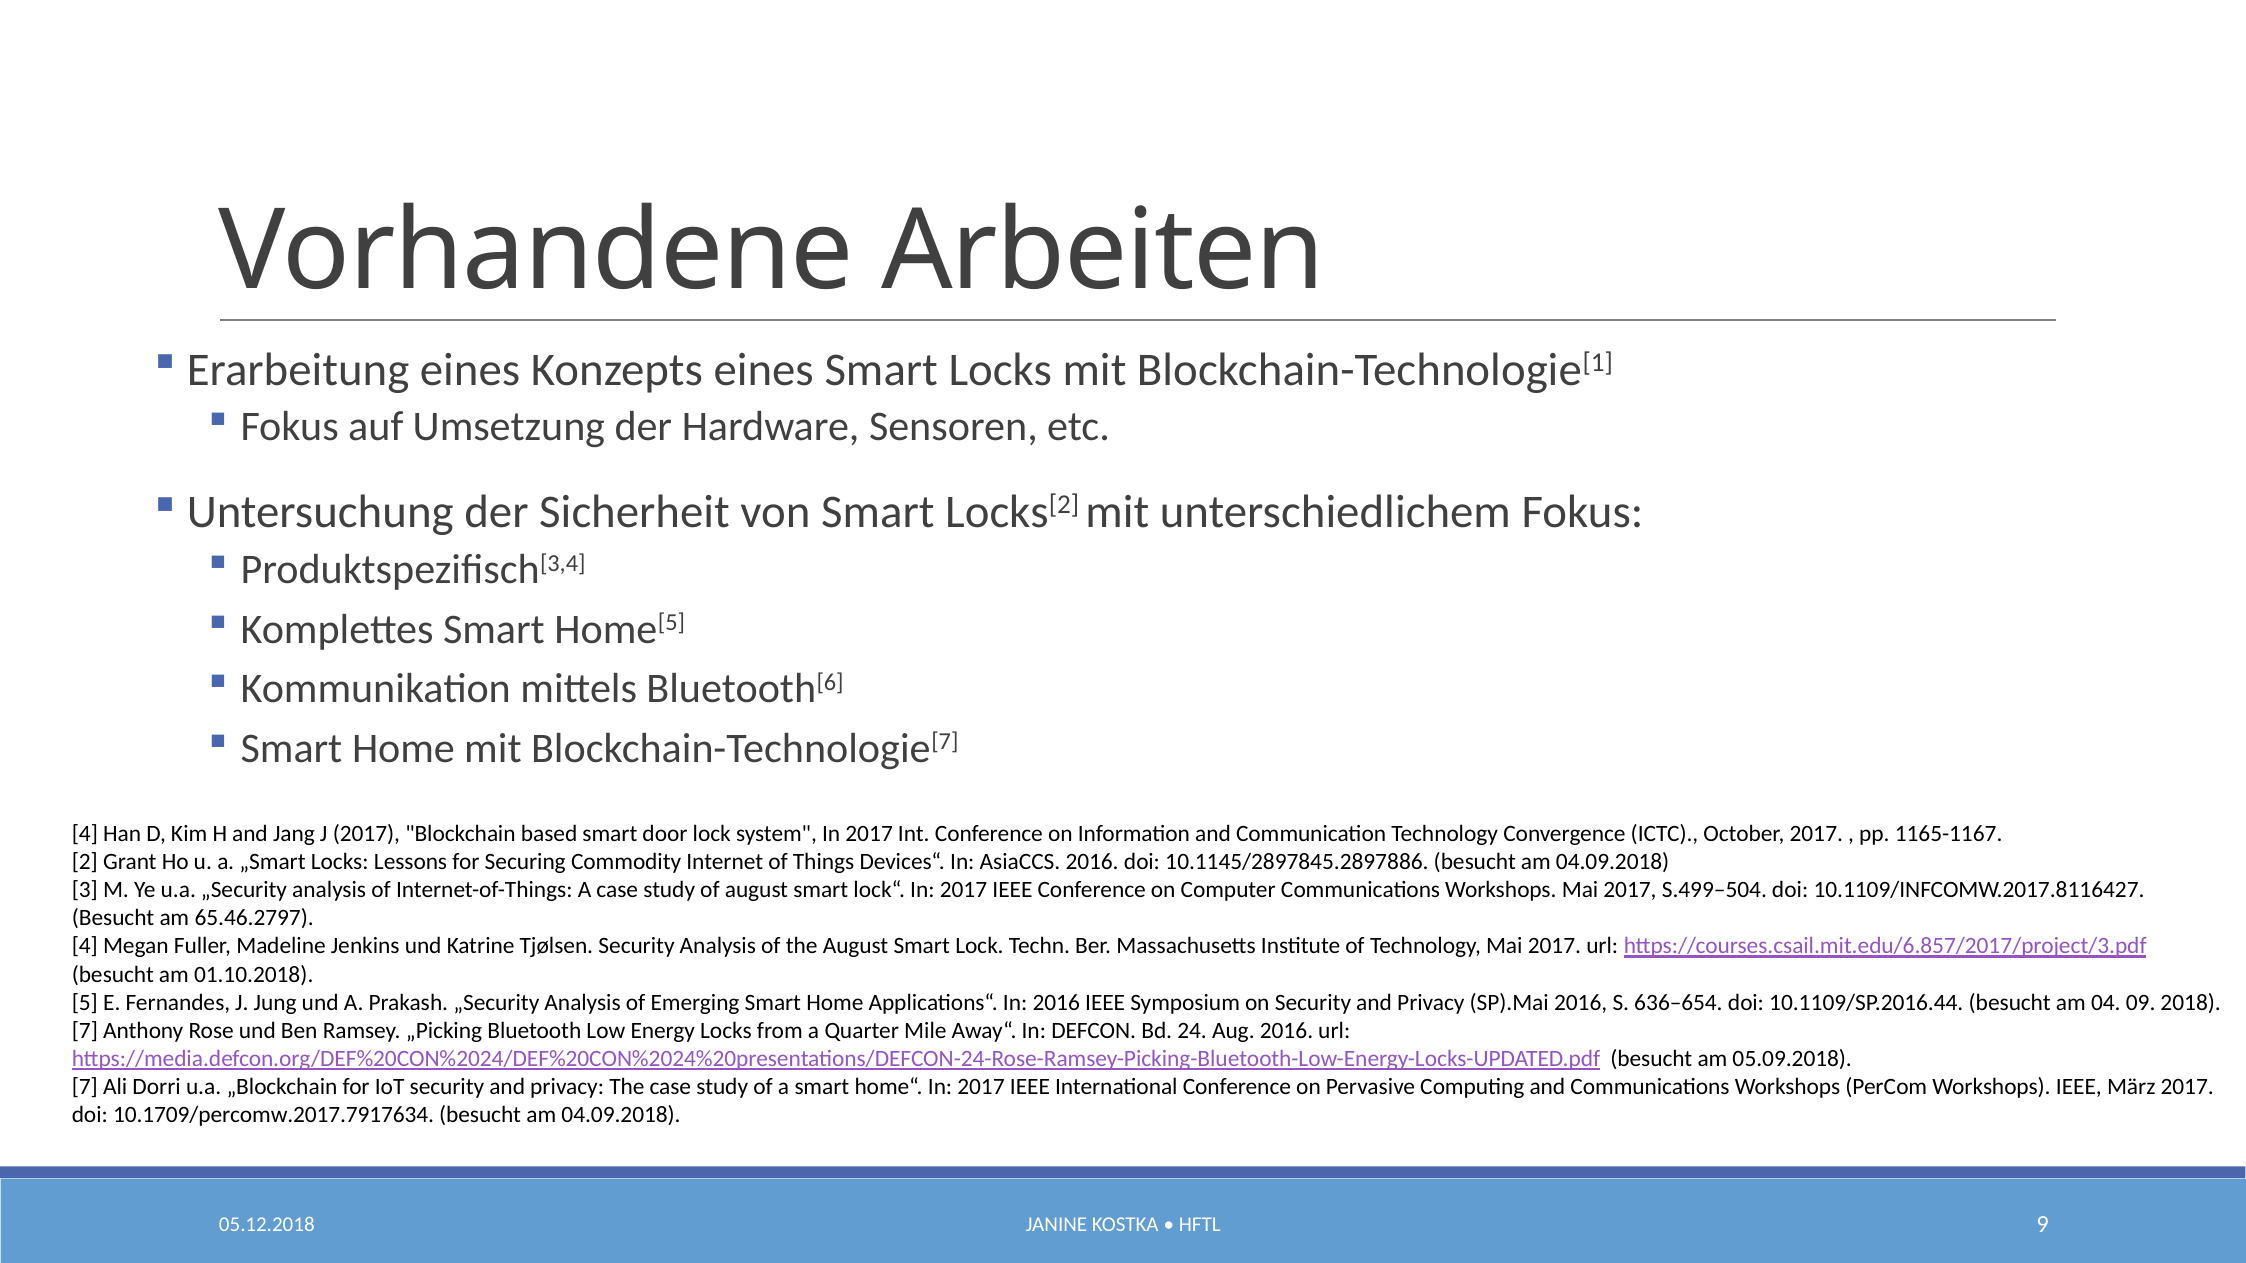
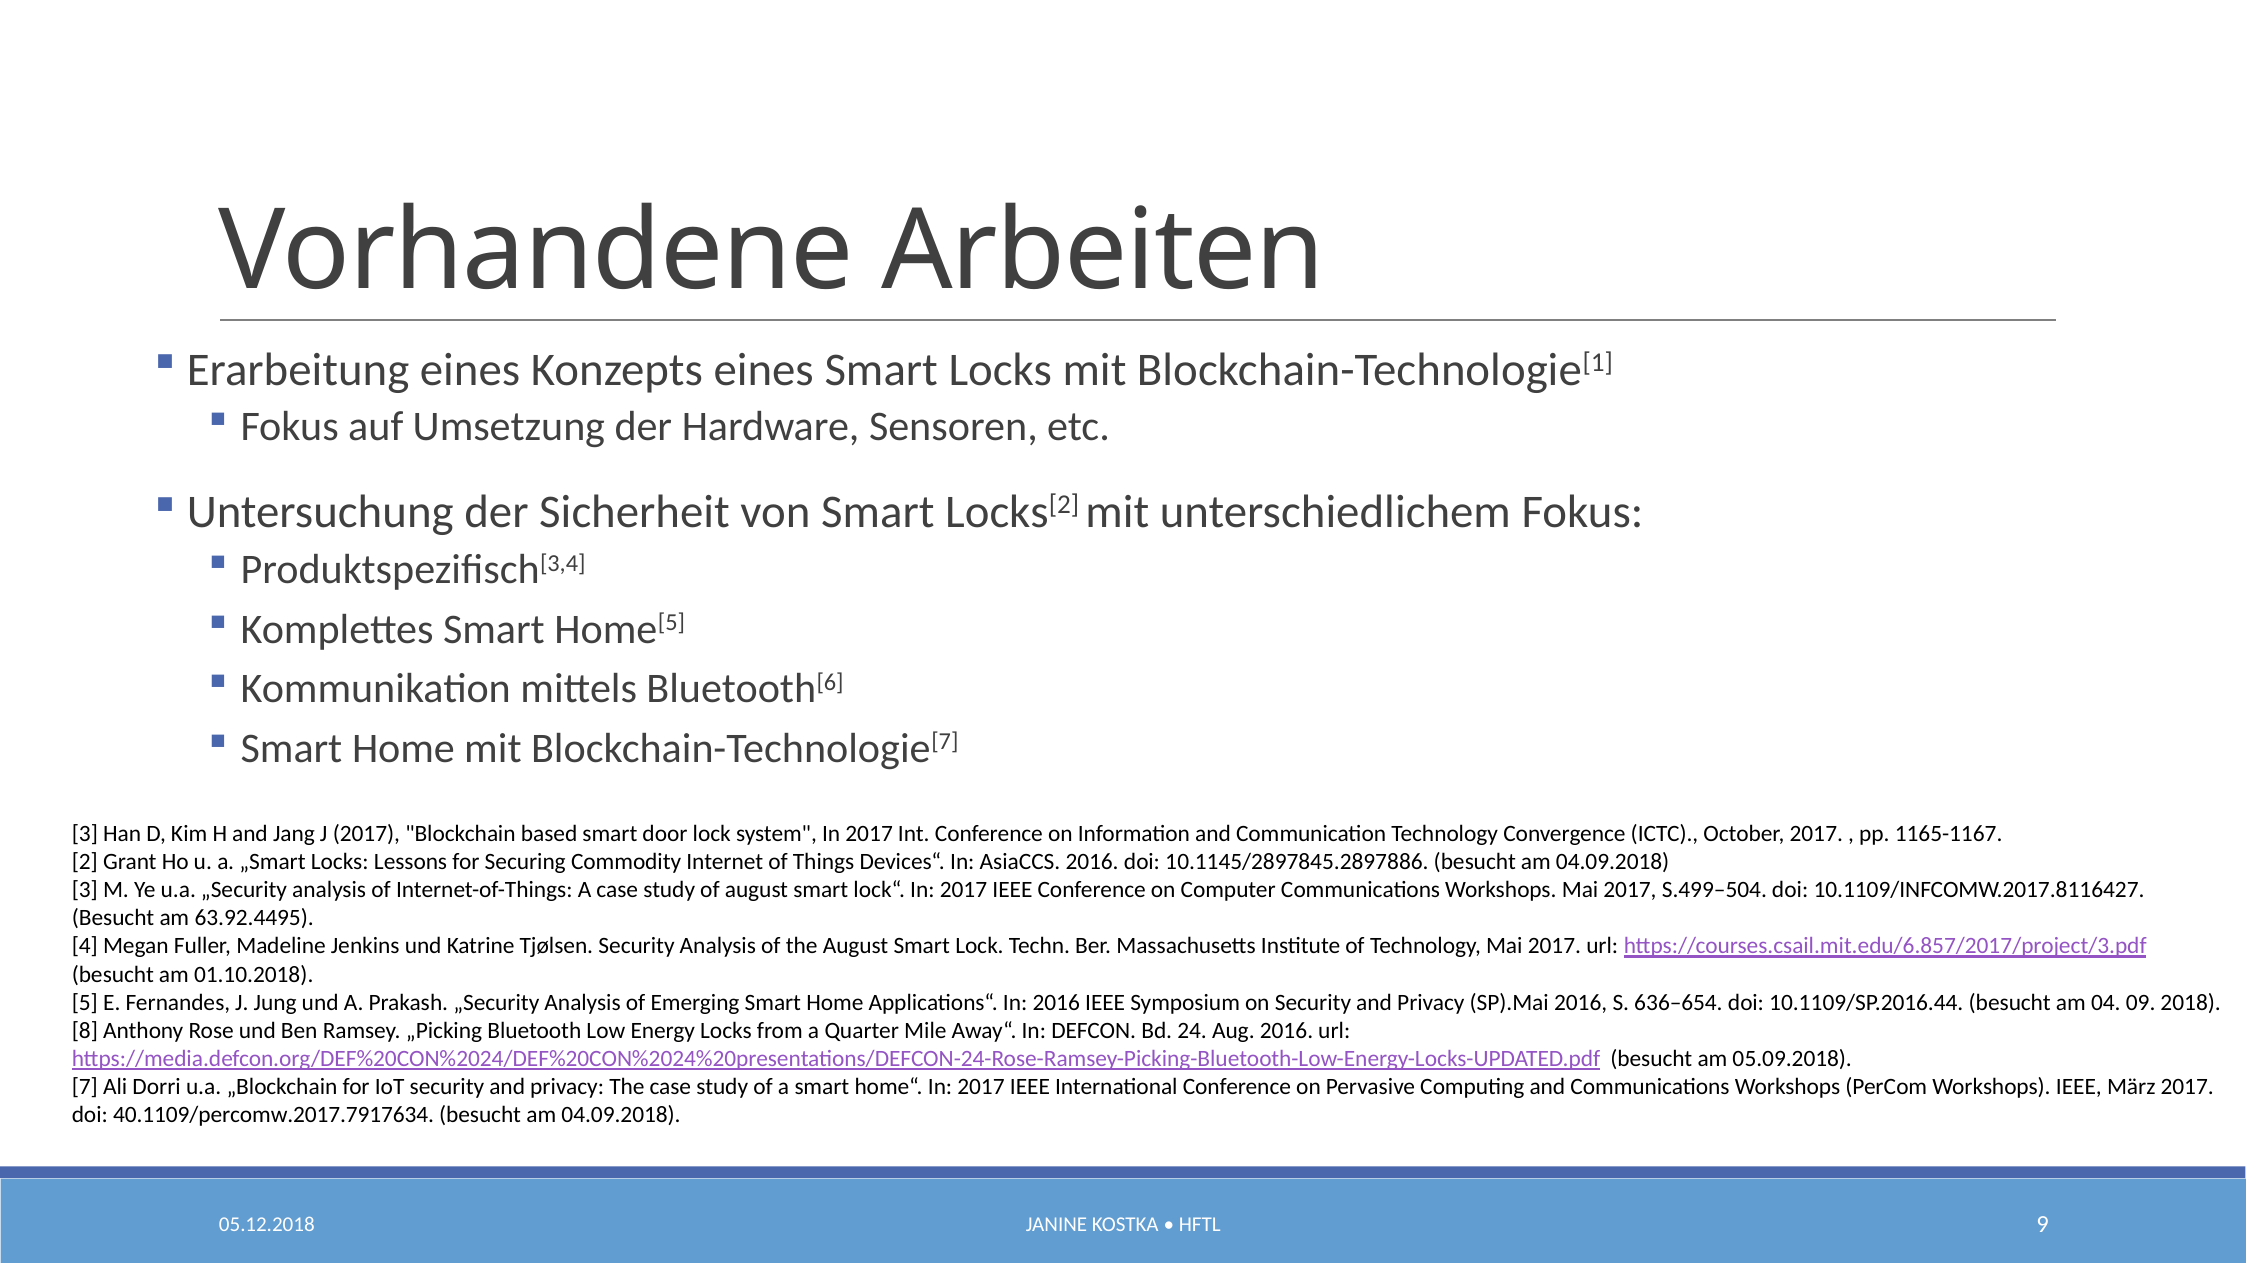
4: 4 -> 3 (85, 834)
65.46.2797: 65.46.2797 -> 63.92.4495 (254, 918)
7: 7 -> 8 (85, 1031)
10.1709/percomw.2017.7917634: 10.1709/percomw.2017.7917634 -> 40.1109/percomw.2017.7917634 (274, 1116)
